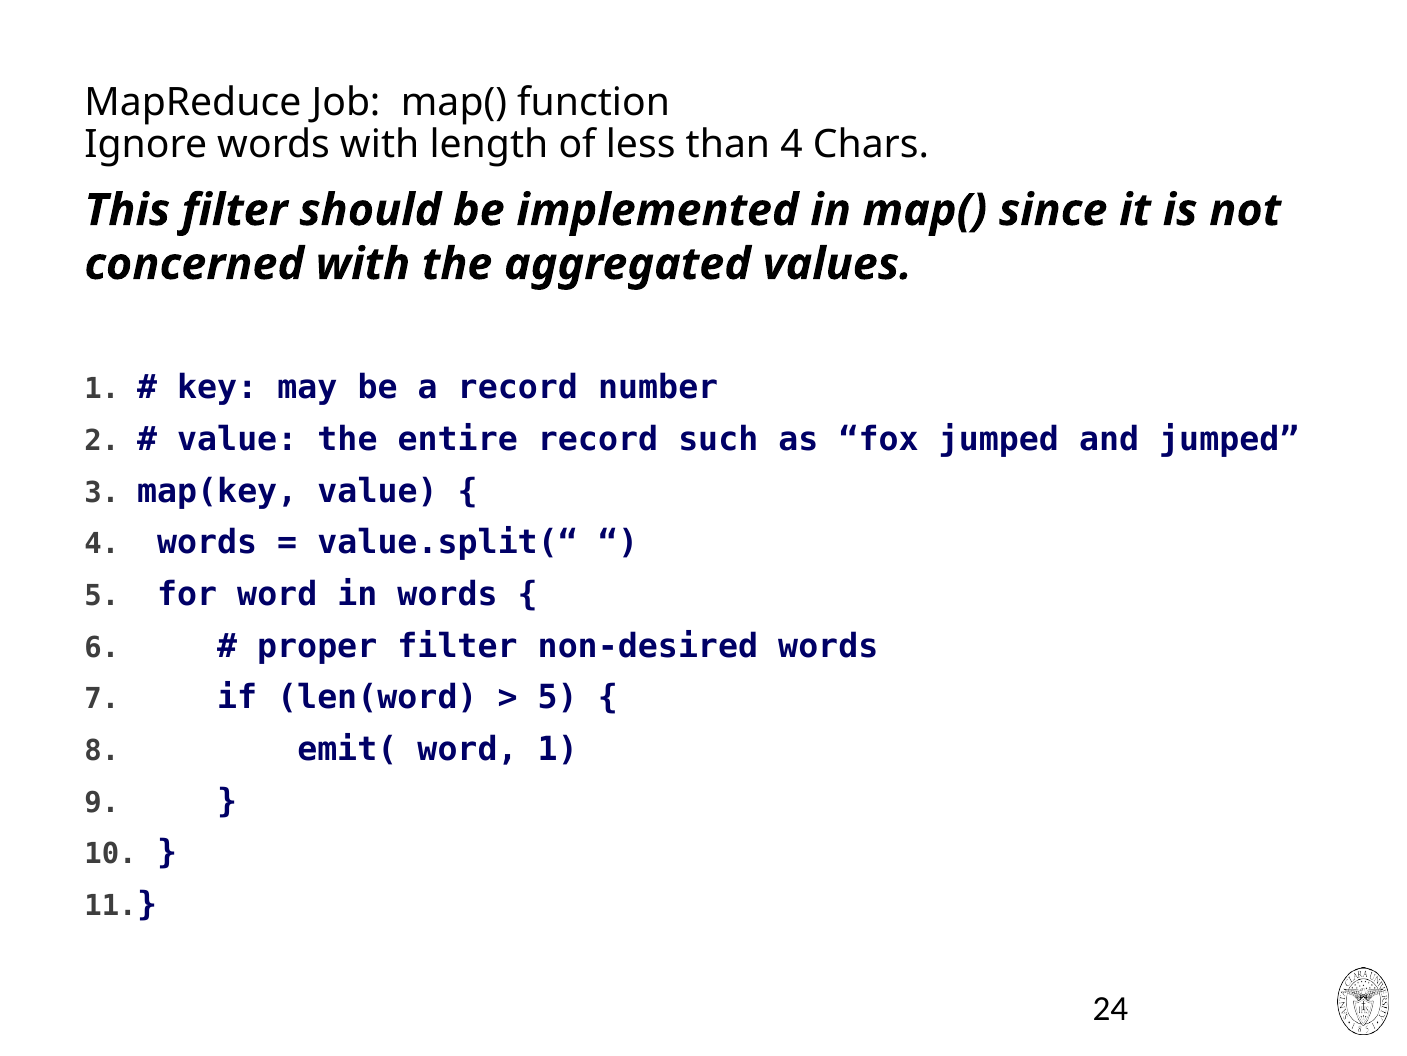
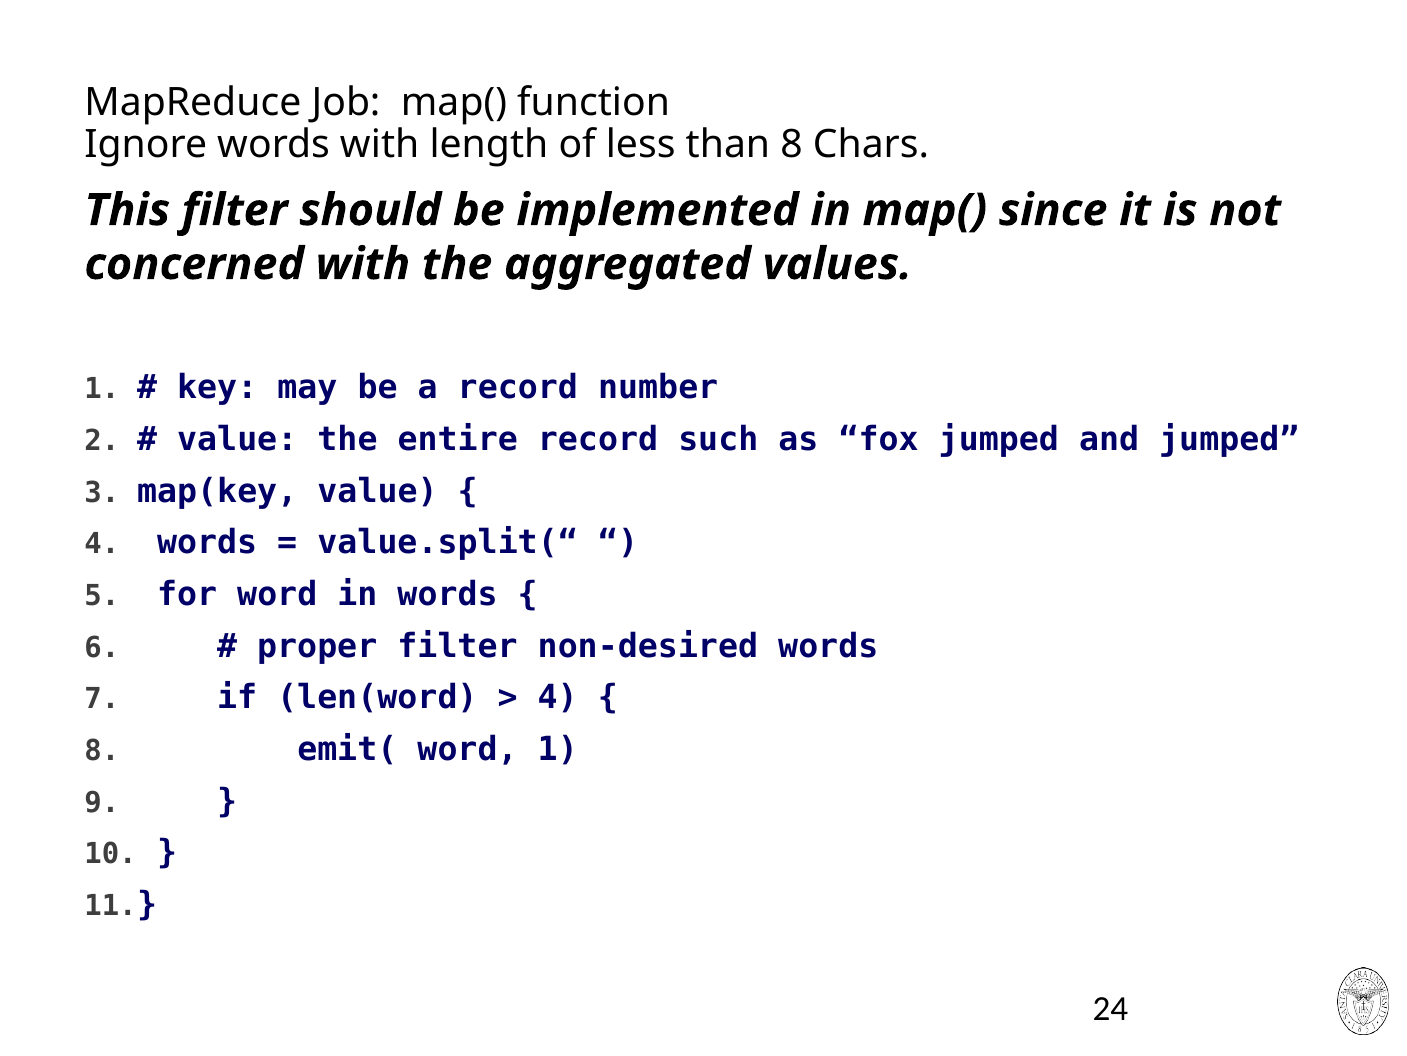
than 4: 4 -> 8 (792, 145)
5: 5 -> 4 (558, 697)
